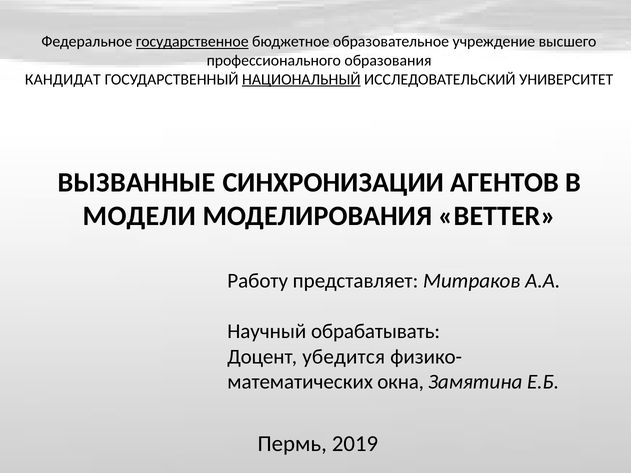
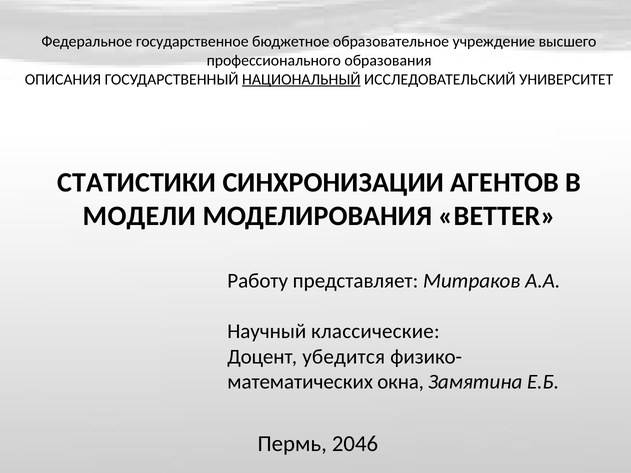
государственное underline: present -> none (192, 42)
КАНДИДАТ: КАНДИДАТ -> ОПИСАНИЯ (63, 79)
ВЫЗВАННЫЕ: ВЫЗВАННЫЕ -> СТАТИСТИКИ (137, 182)
обрабатывать: обрабатывать -> классические (375, 332)
2019: 2019 -> 2046 (355, 444)
